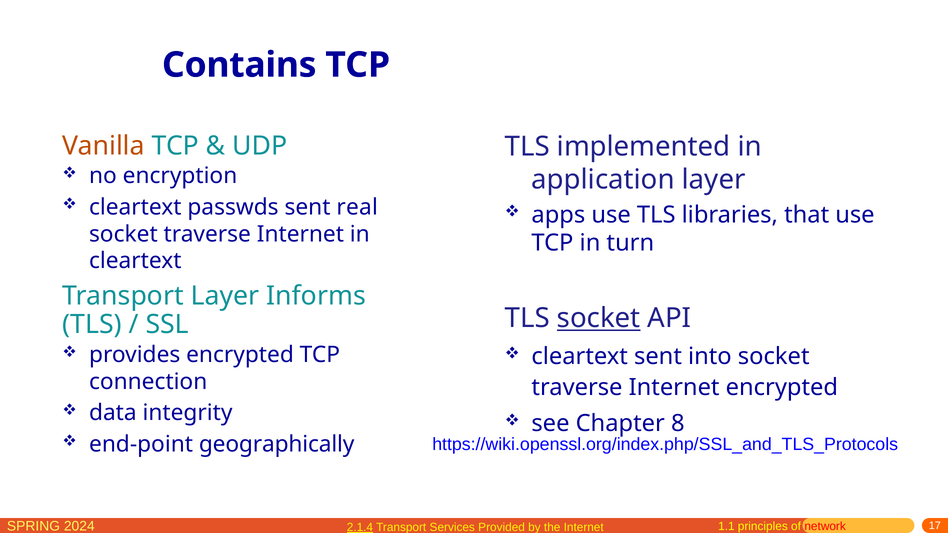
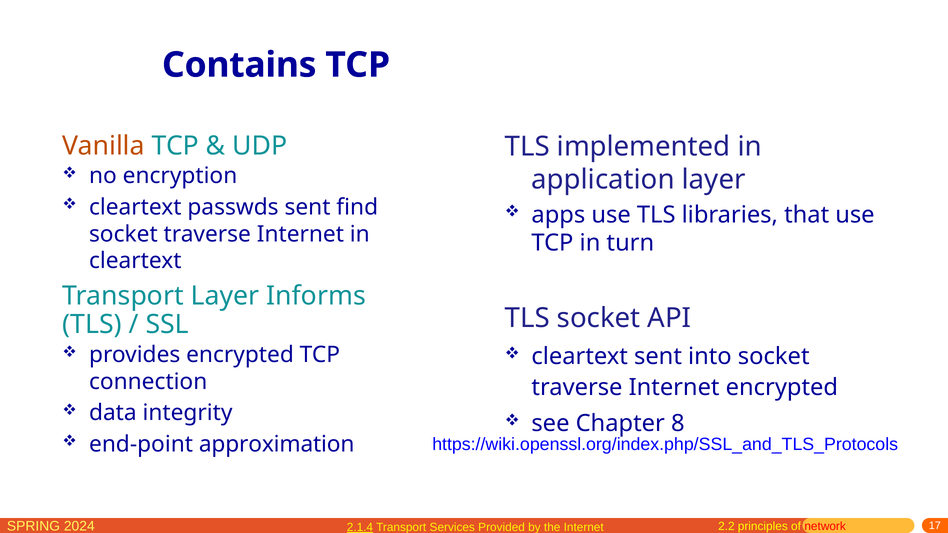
real: real -> find (357, 207)
socket underline: present -> none (599, 318)
geographically: geographically -> approximation (277, 444)
1.1: 1.1 -> 2.2 (726, 527)
